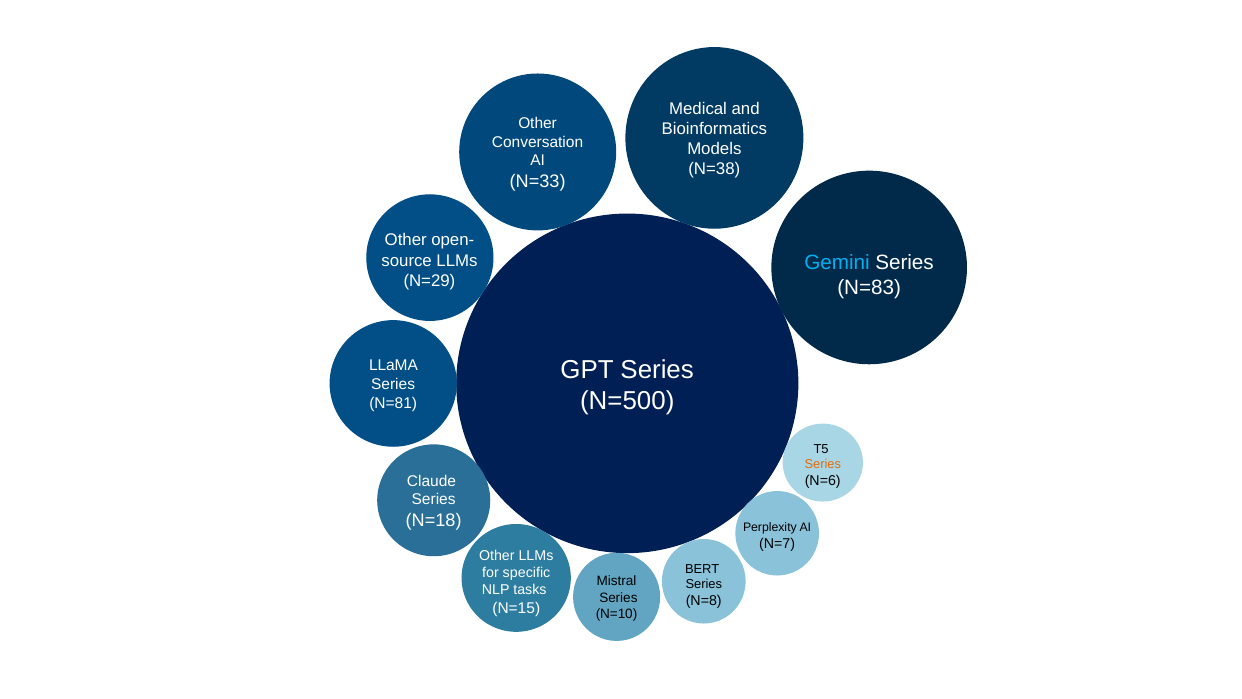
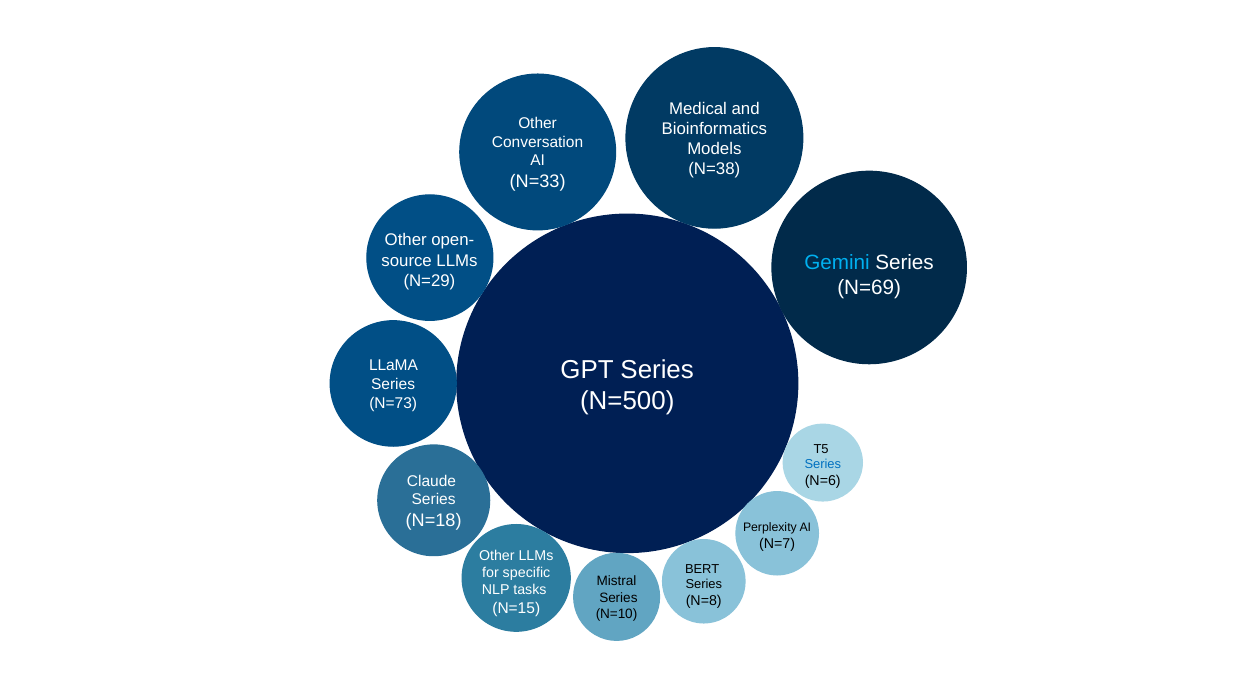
N=83: N=83 -> N=69 (869, 287)
N=81: N=81 -> N=73 (393, 403)
Series colour: orange -> blue (823, 464)
